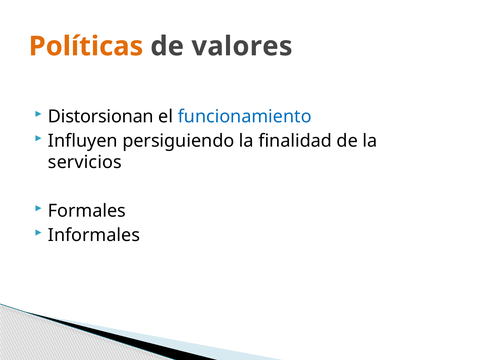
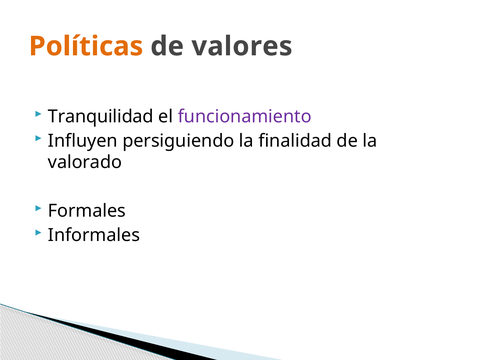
Distorsionan: Distorsionan -> Tranquilidad (101, 116)
funcionamiento colour: blue -> purple (245, 116)
servicios: servicios -> valorado (85, 162)
